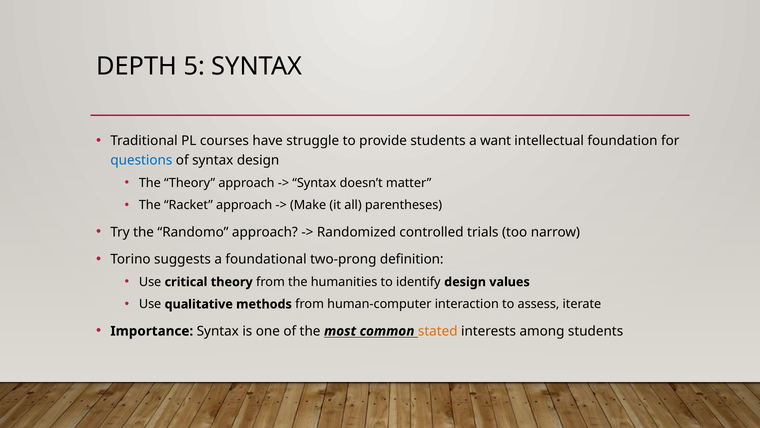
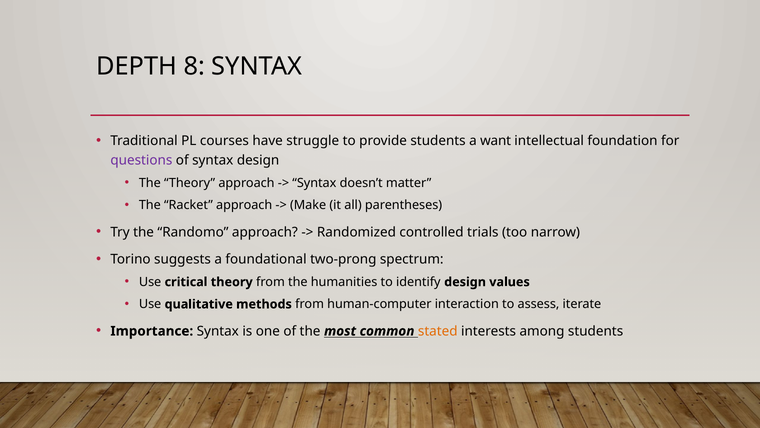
5: 5 -> 8 (194, 67)
questions colour: blue -> purple (141, 160)
definition: definition -> spectrum (412, 259)
